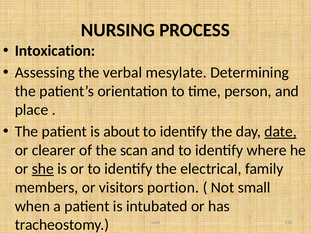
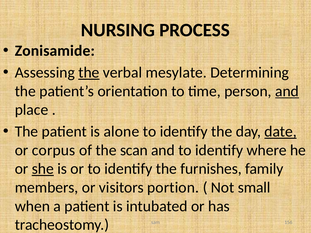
Intoxication: Intoxication -> Zonisamide (55, 51)
the underline: none -> present (89, 73)
and underline: none -> present (287, 91)
about: about -> alone (121, 132)
clearer: clearer -> corpus (54, 150)
electrical: electrical -> furnishes (211, 169)
